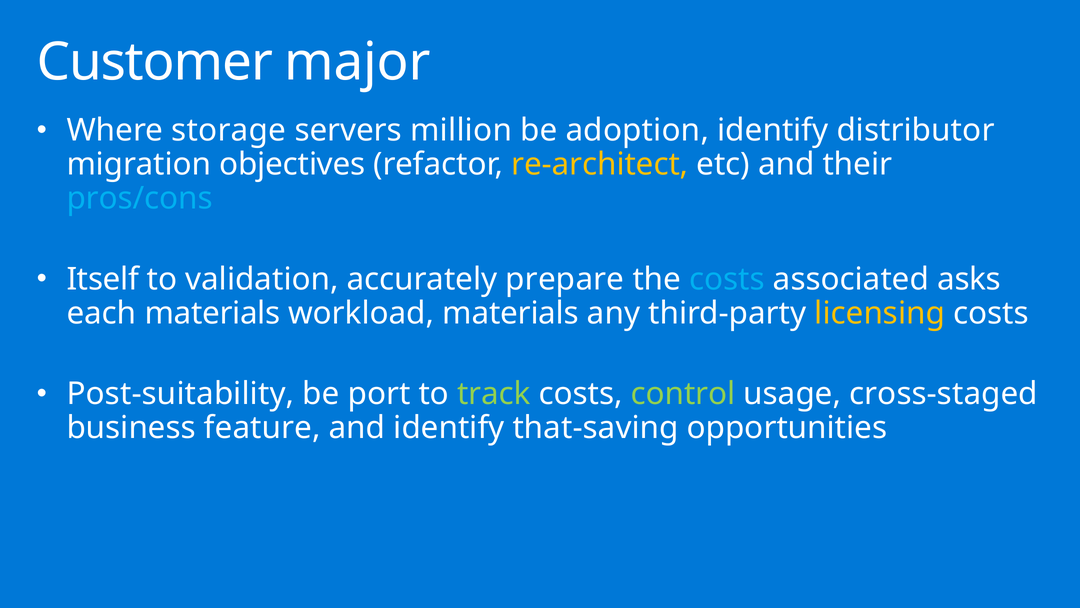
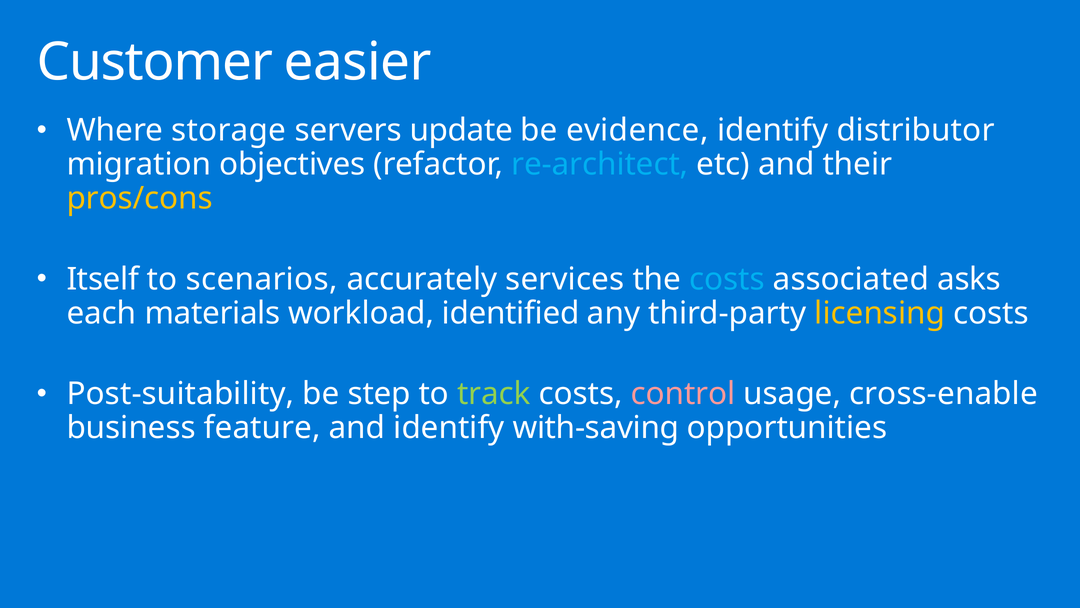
major: major -> easier (358, 62)
million: million -> update (461, 130)
adoption: adoption -> evidence (637, 130)
re-architect colour: yellow -> light blue (600, 164)
pros/cons colour: light blue -> yellow (140, 198)
validation: validation -> scenarios (262, 279)
prepare: prepare -> services (565, 279)
workload materials: materials -> identified (511, 313)
port: port -> step (379, 394)
control colour: light green -> pink (683, 394)
cross-staged: cross-staged -> cross-enable (943, 394)
that-saving: that-saving -> with-saving (596, 428)
